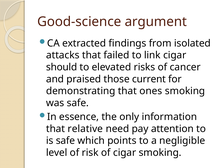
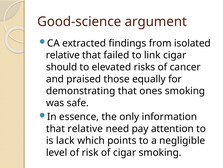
attacks: attacks -> relative (63, 55)
current: current -> equally (149, 79)
is safe: safe -> lack (65, 140)
